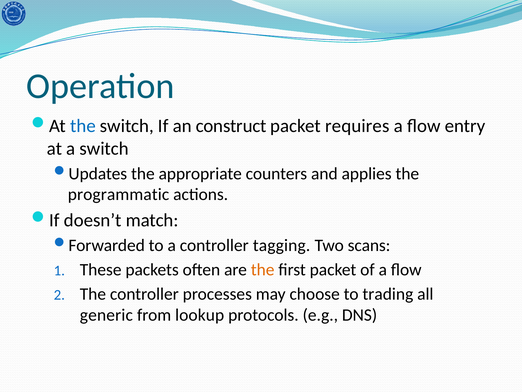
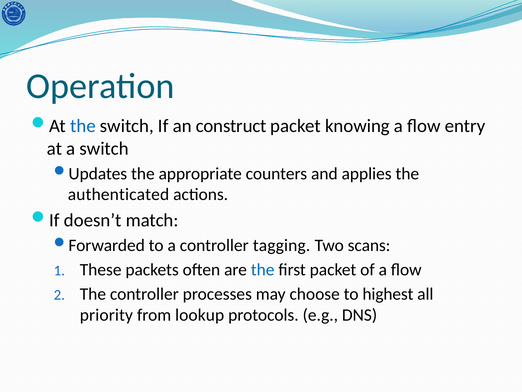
requires: requires -> knowing (357, 126)
programmatic: programmatic -> authenticated (118, 194)
the colour: orange -> blue (263, 269)
trading: trading -> highest (388, 294)
generic: generic -> priority (106, 315)
